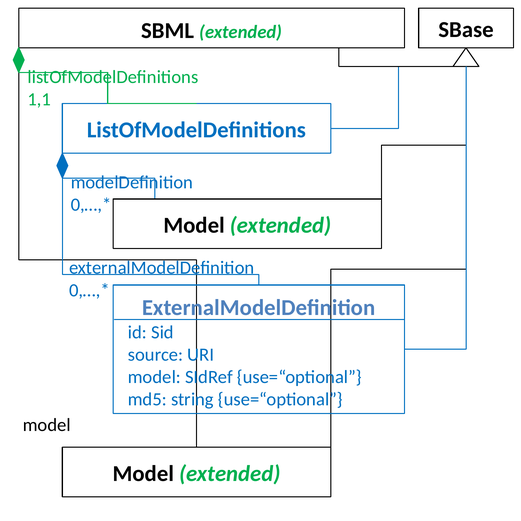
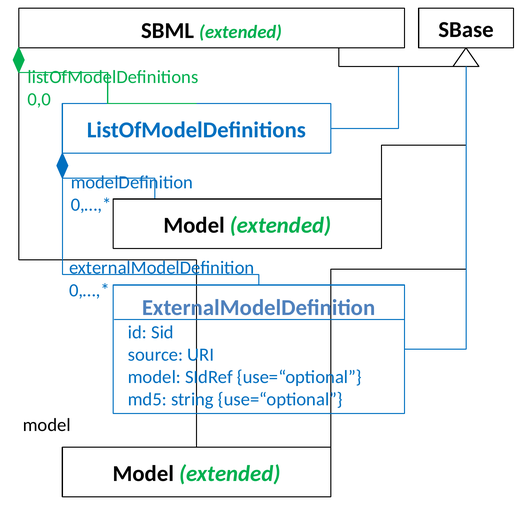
1,1: 1,1 -> 0,0 (39, 100)
